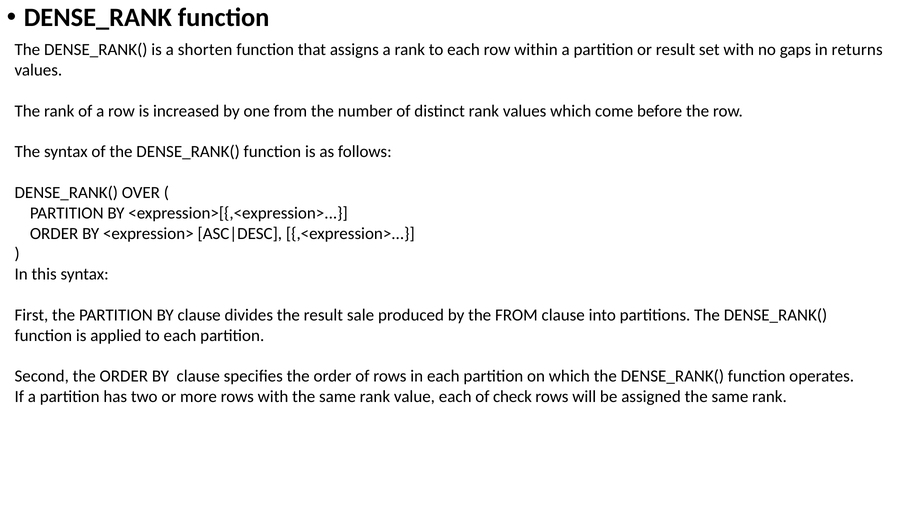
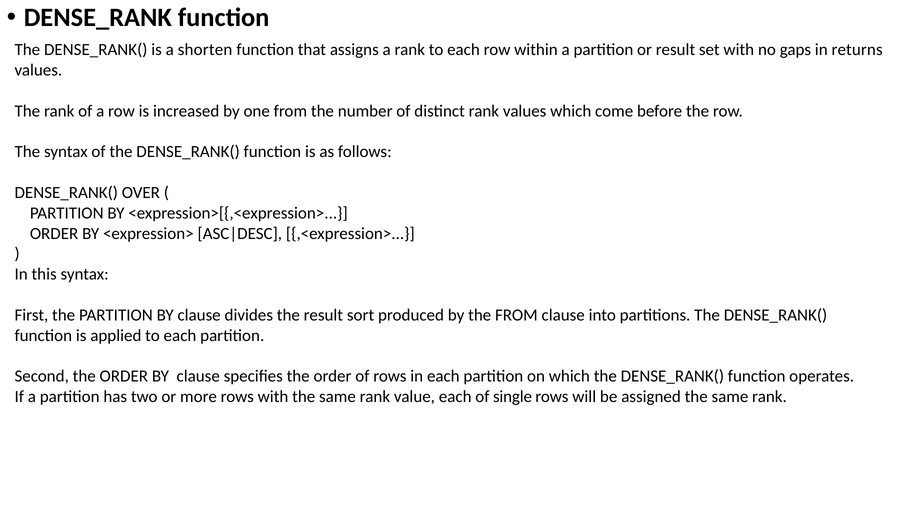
sale: sale -> sort (361, 315)
check: check -> single (512, 397)
